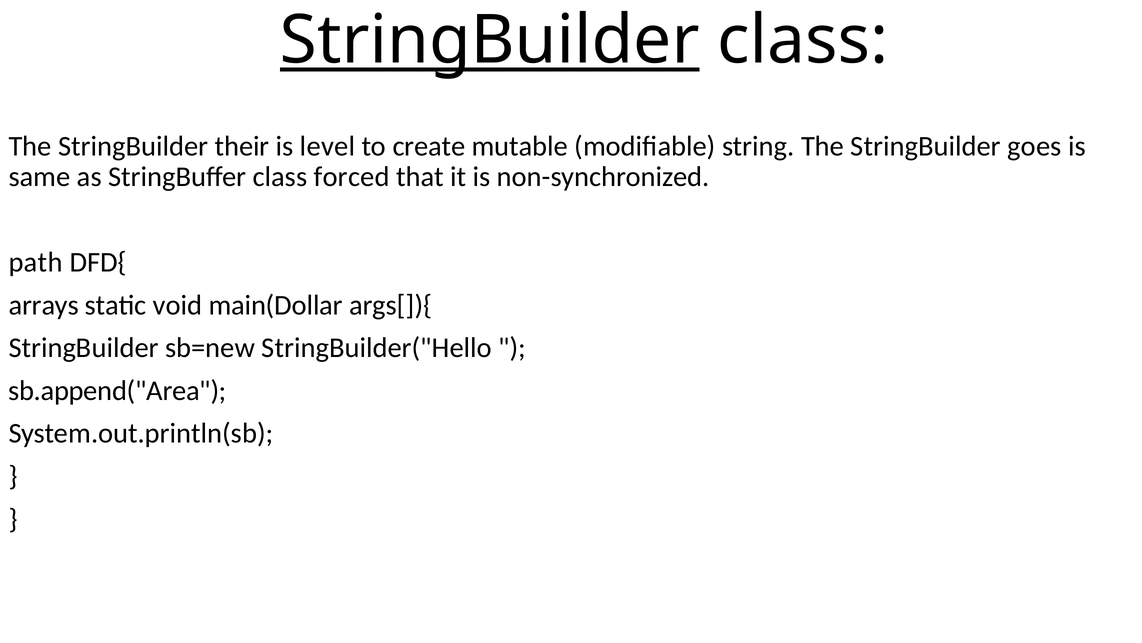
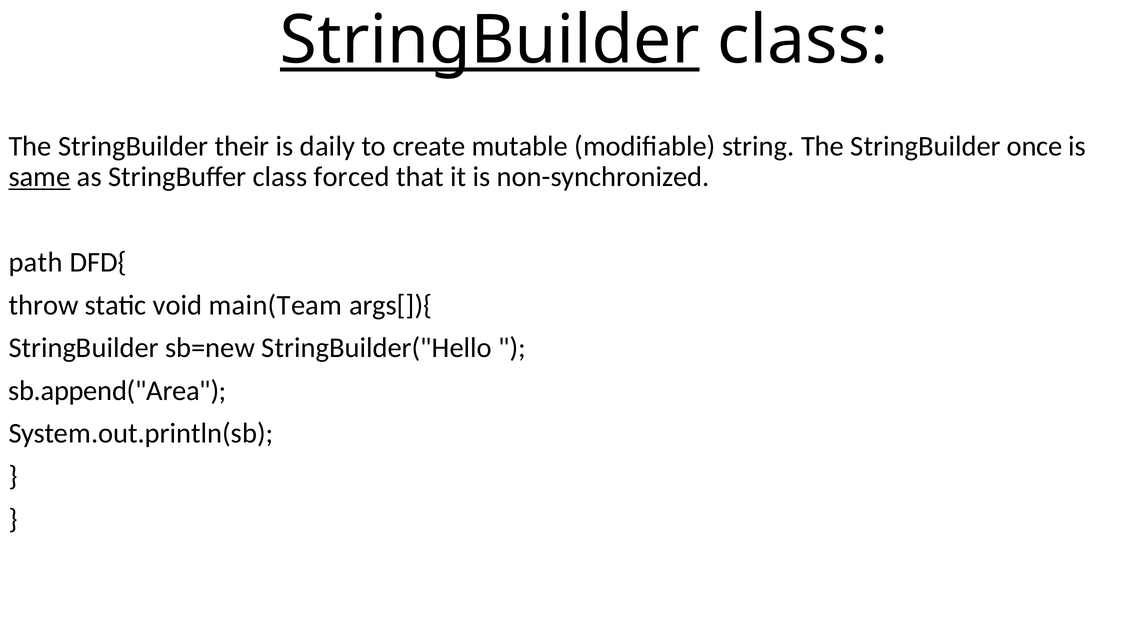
level: level -> daily (328, 146)
goes: goes -> once (1035, 146)
same underline: none -> present (39, 177)
arrays: arrays -> throw (44, 305)
main(Dollar: main(Dollar -> main(Team (275, 305)
